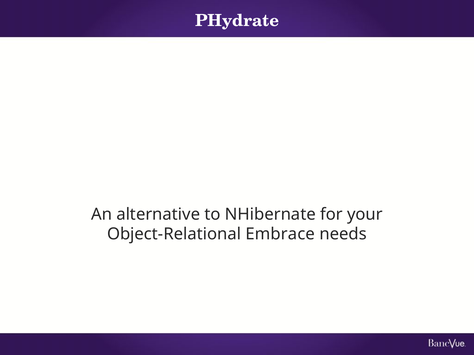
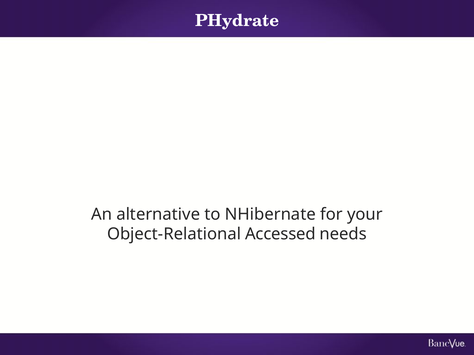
Embrace: Embrace -> Accessed (280, 234)
